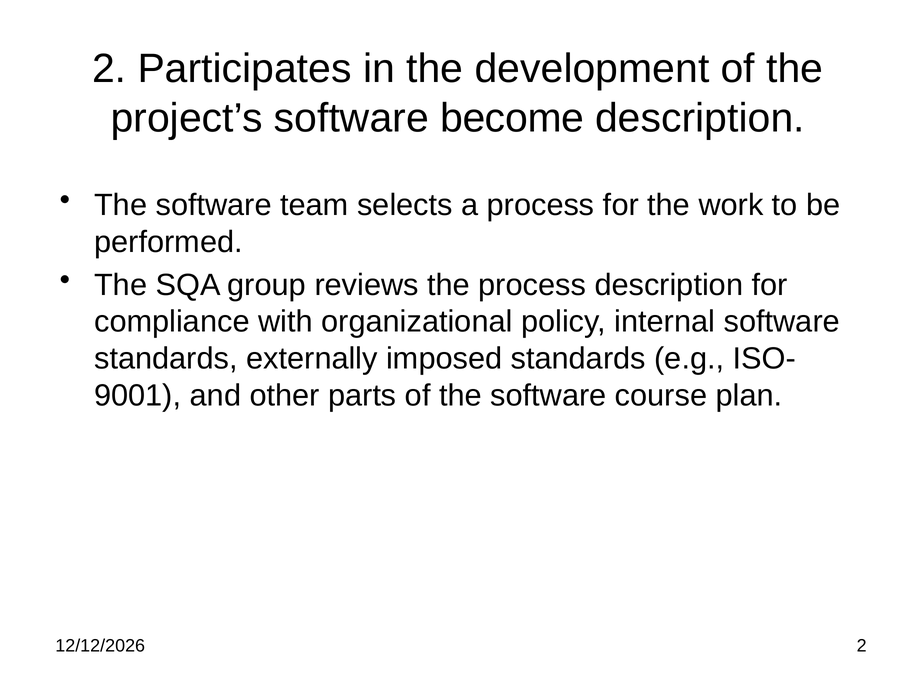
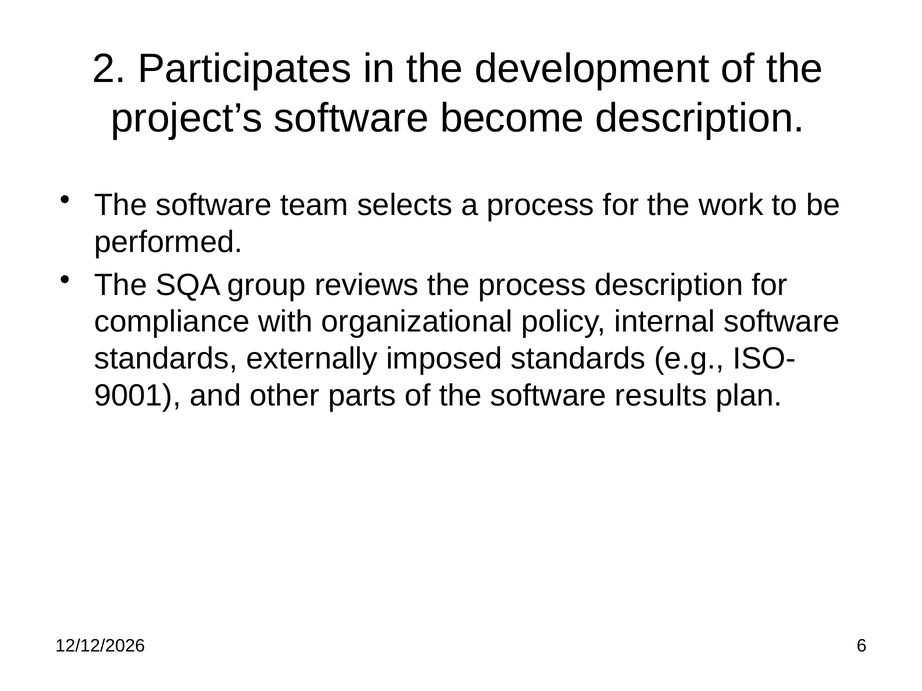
course: course -> results (661, 396)
2: 2 -> 6 (862, 646)
